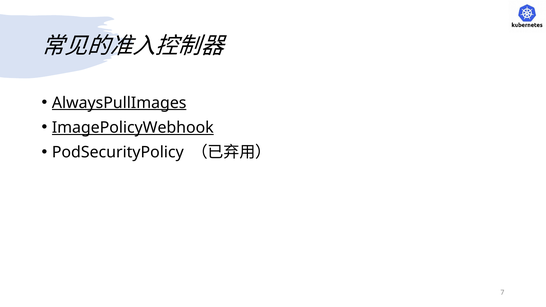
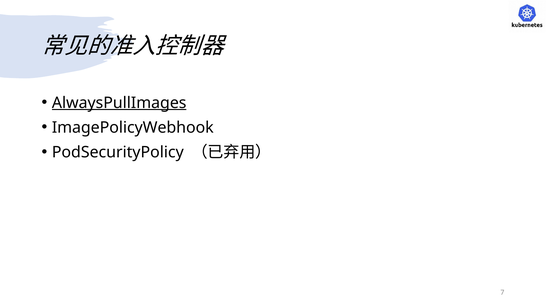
ImagePolicyWebhook underline: present -> none (133, 128)
